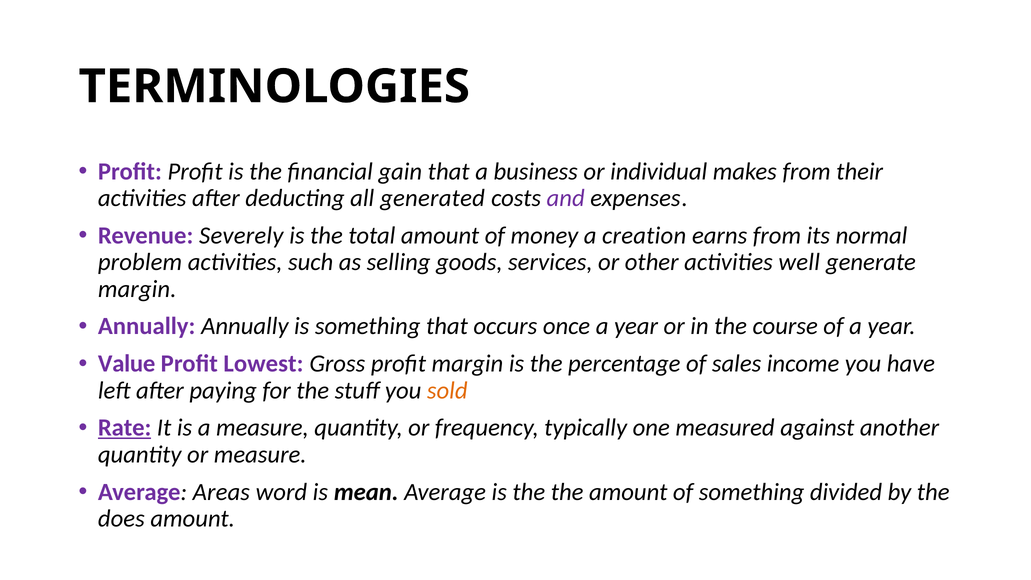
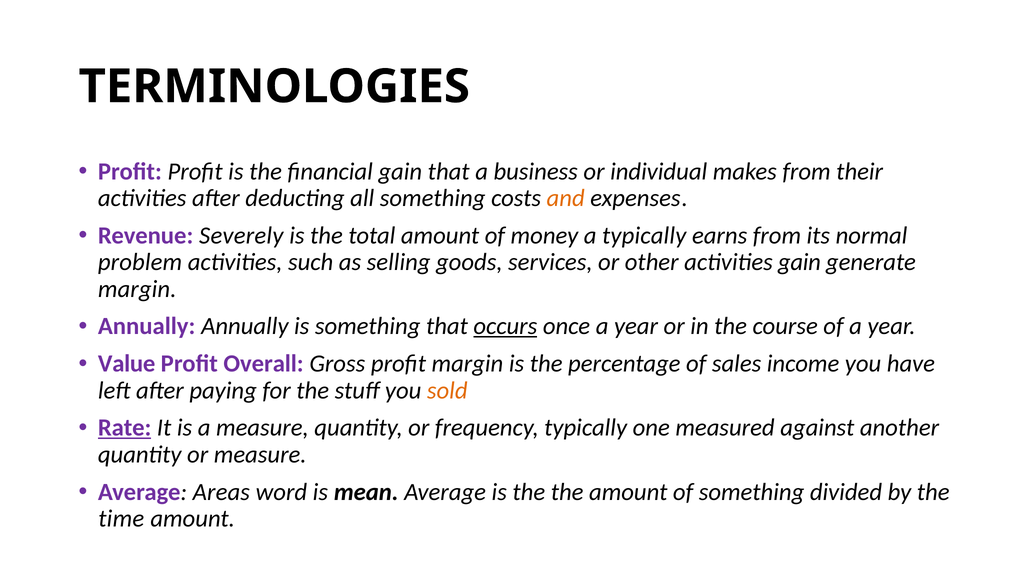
all generated: generated -> something (433, 198)
and colour: purple -> orange (566, 198)
a creation: creation -> typically (644, 236)
activities well: well -> gain (799, 262)
occurs underline: none -> present (505, 326)
Lowest: Lowest -> Overall (264, 364)
does: does -> time (121, 519)
